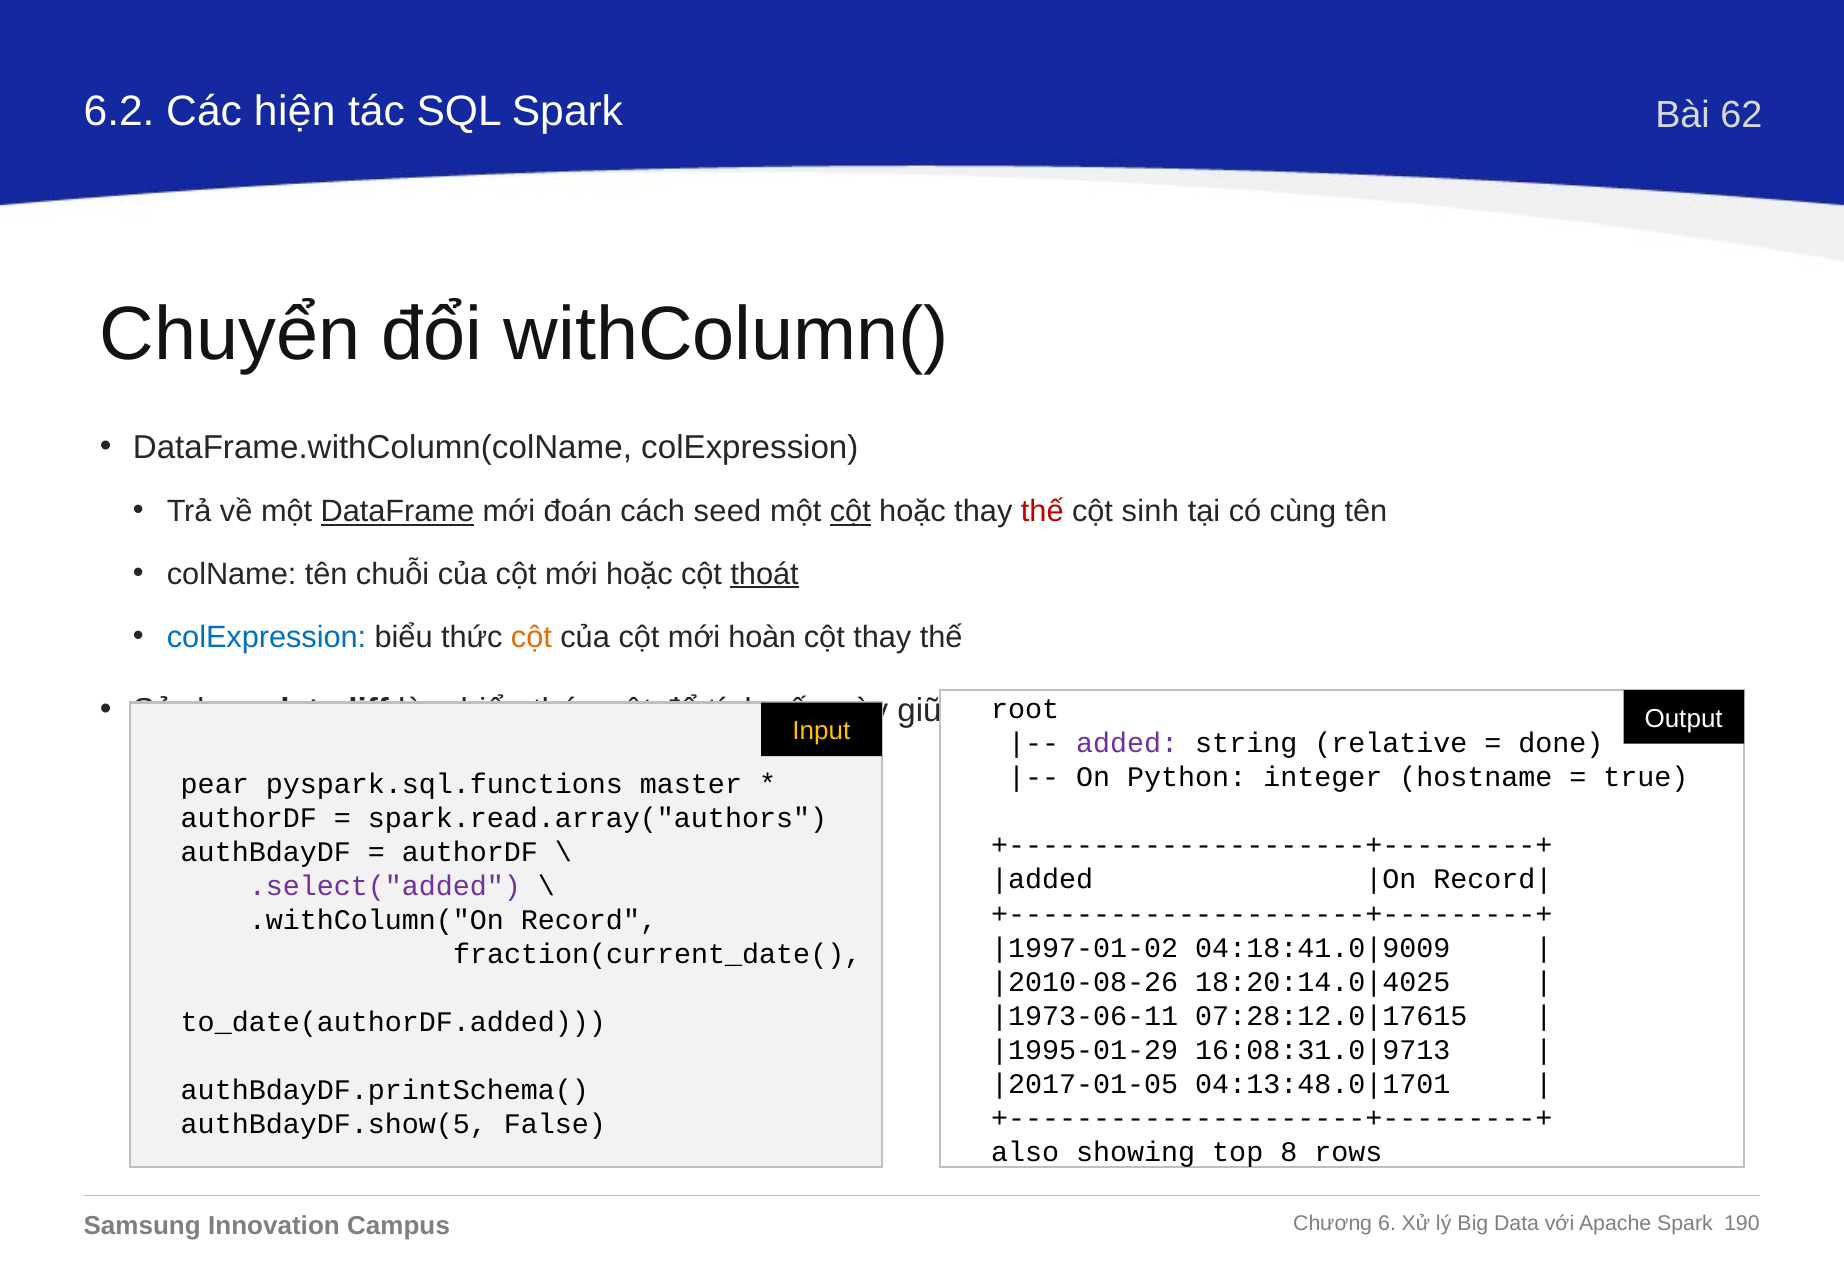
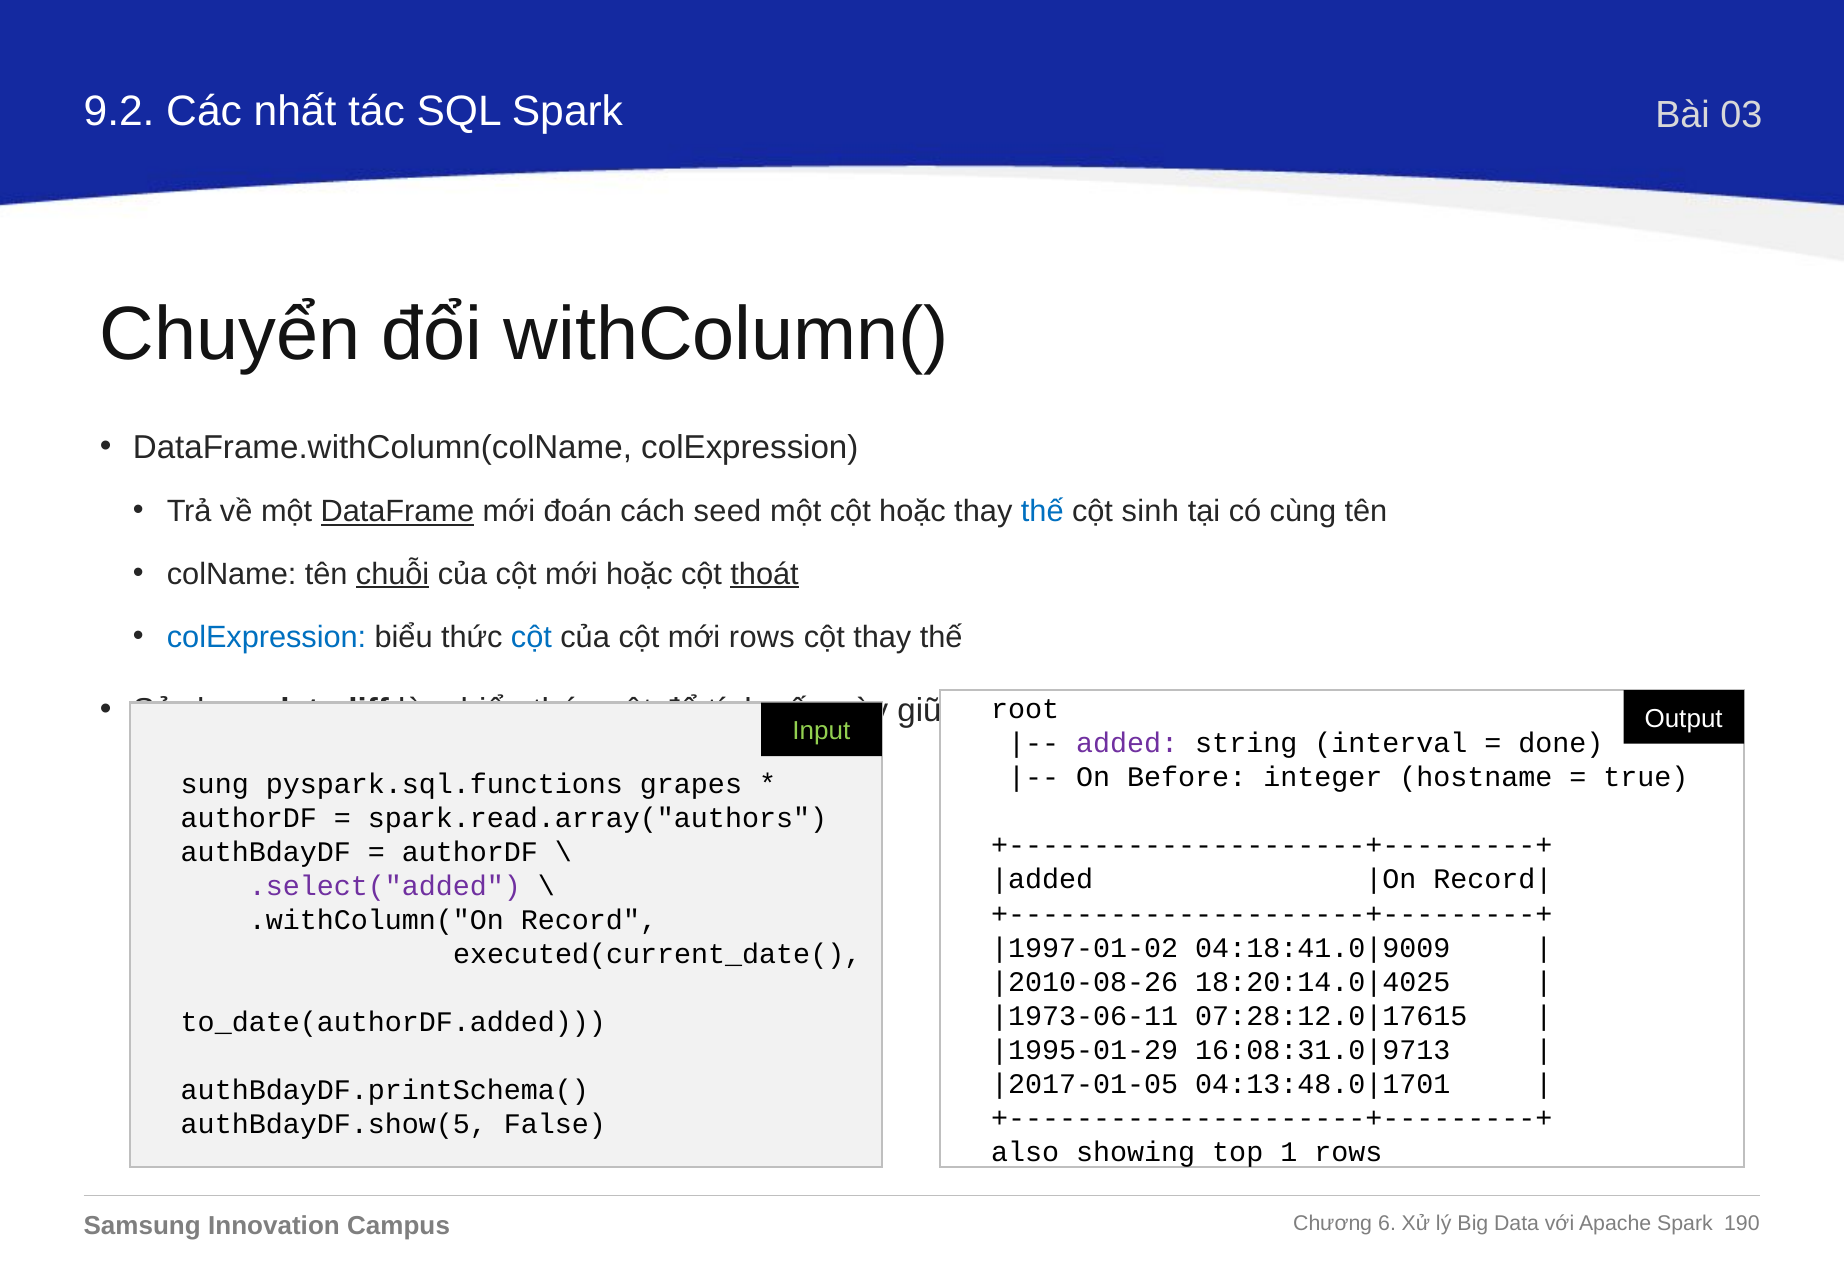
6.2: 6.2 -> 9.2 (119, 112)
Các hiện: hiện -> nhất (295, 112)
62: 62 -> 03 (1741, 115)
cột underline: present -> none (850, 512)
thế colour: red -> blue (1042, 512)
chuỗi underline: none -> present (393, 574)
cột colour: orange -> blue (531, 637)
mới hoàn: hoàn -> rows (762, 637)
Input colour: yellow -> light green (821, 732)
relative: relative -> interval (1391, 744)
Python: Python -> Before (1187, 778)
pear: pear -> sung (215, 784)
master: master -> grapes (691, 784)
fraction(current_date(: fraction(current_date( -> executed(current_date( (657, 954)
8: 8 -> 1 (1289, 1152)
